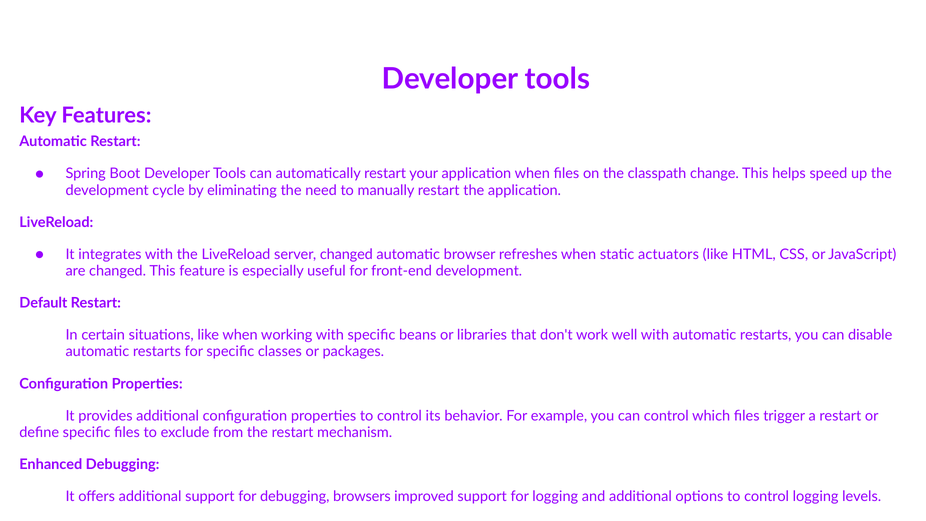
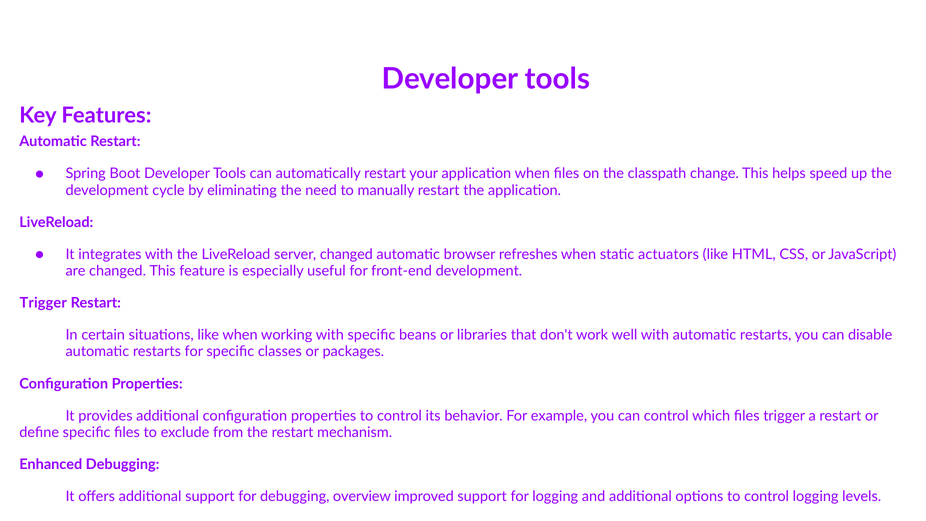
Default: Default -> Trigger (43, 303)
browsers: browsers -> overview (362, 496)
